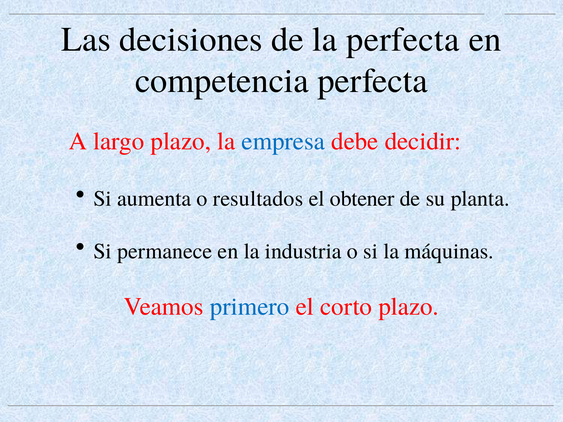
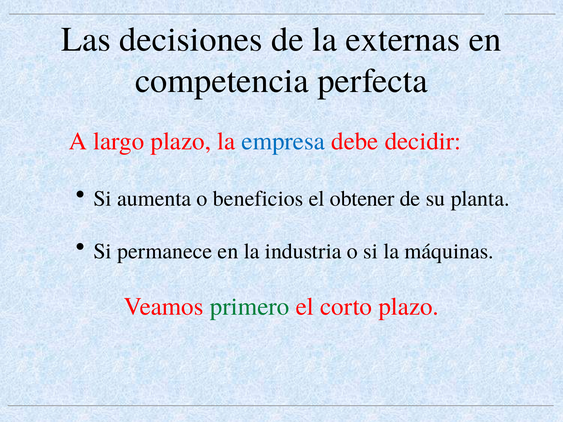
la perfecta: perfecta -> externas (403, 39)
resultados: resultados -> beneficios (258, 199)
primero colour: blue -> green (250, 307)
